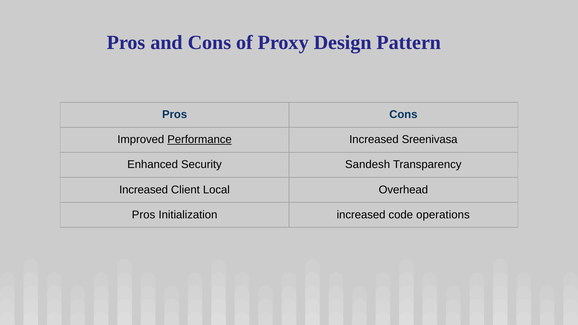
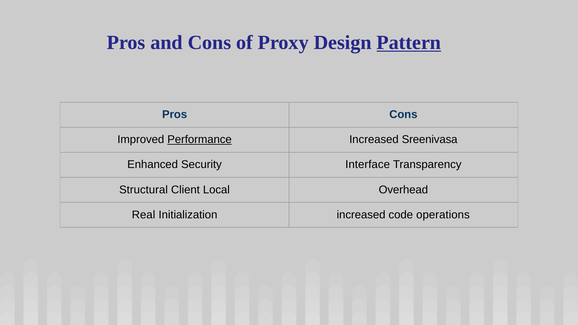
Pattern underline: none -> present (409, 43)
Sandesh: Sandesh -> Interface (368, 165)
Increased: Increased -> Structural (144, 190)
Pros: Pros -> Real (144, 215)
